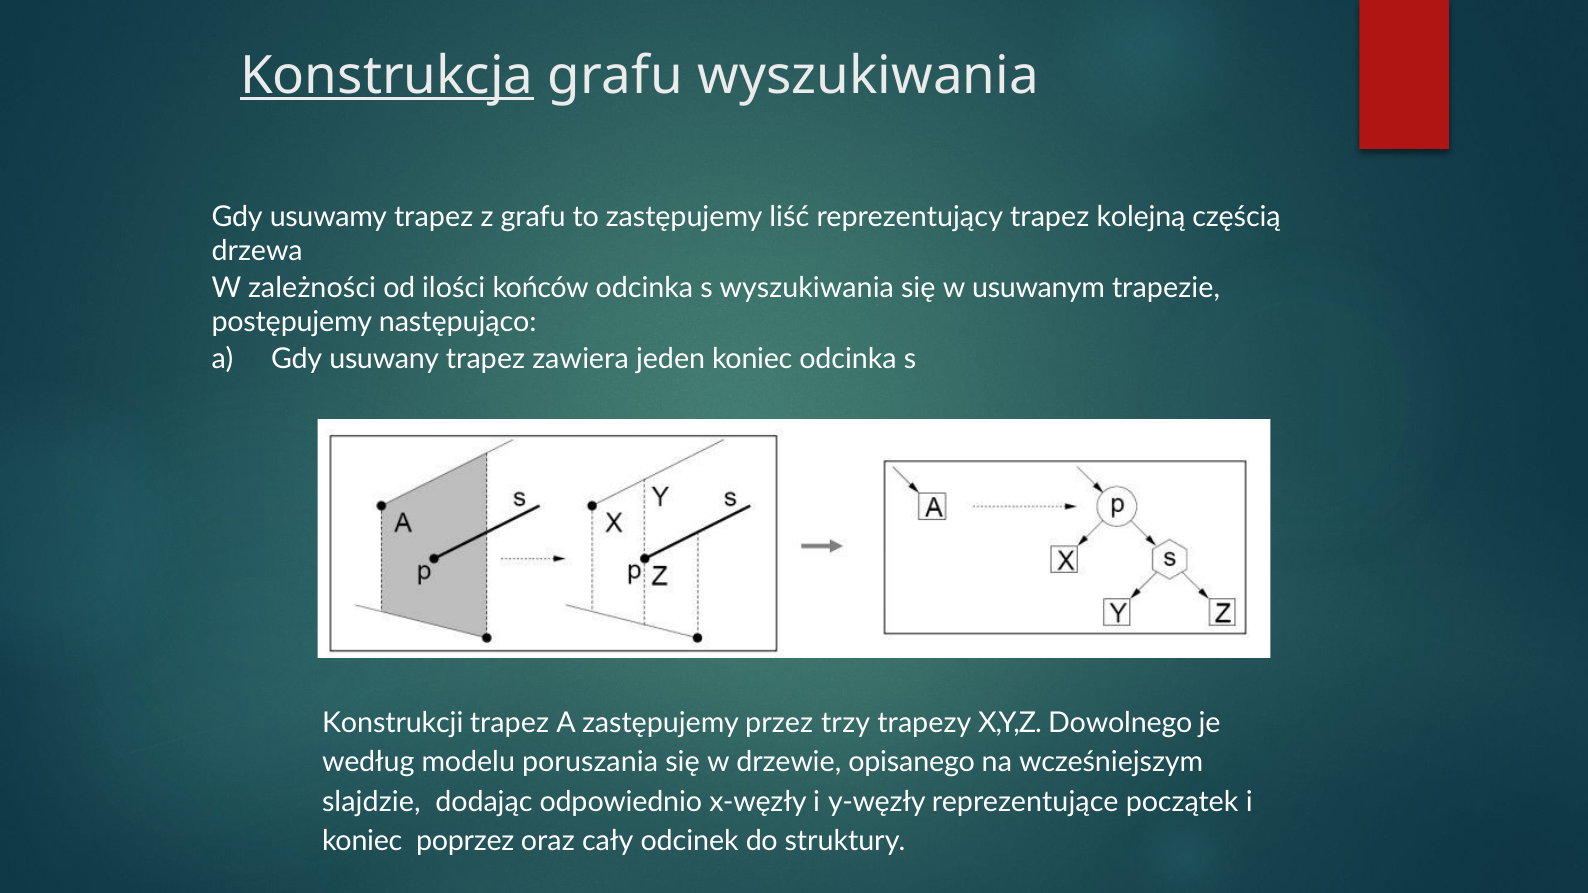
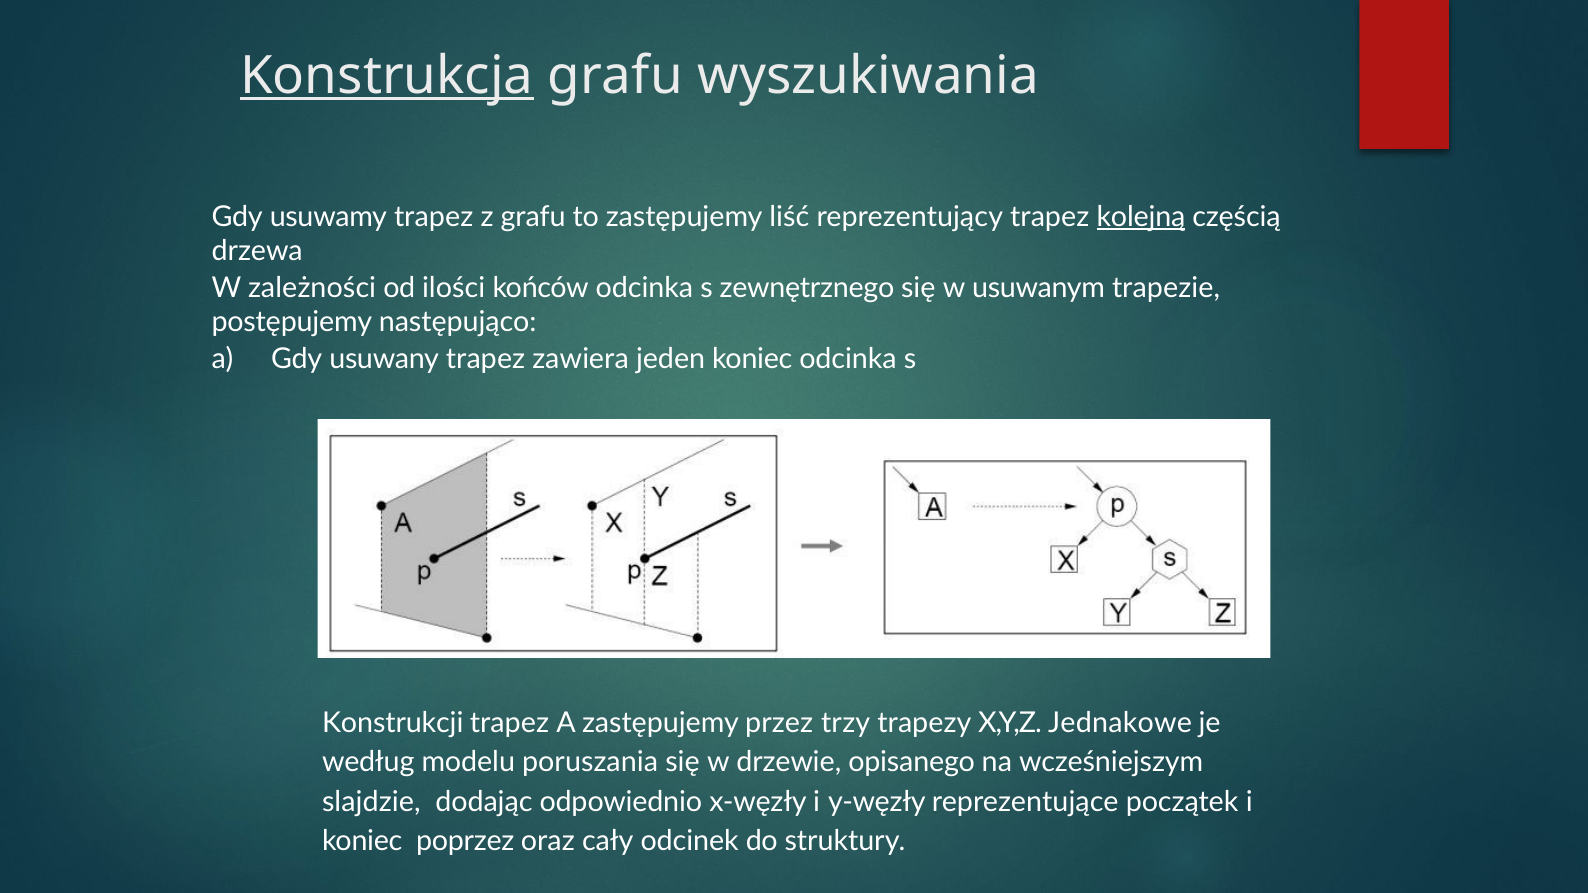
kolejną underline: none -> present (1141, 217)
s wyszukiwania: wyszukiwania -> zewnętrznego (807, 288)
Dowolnego: Dowolnego -> Jednakowe (1120, 723)
